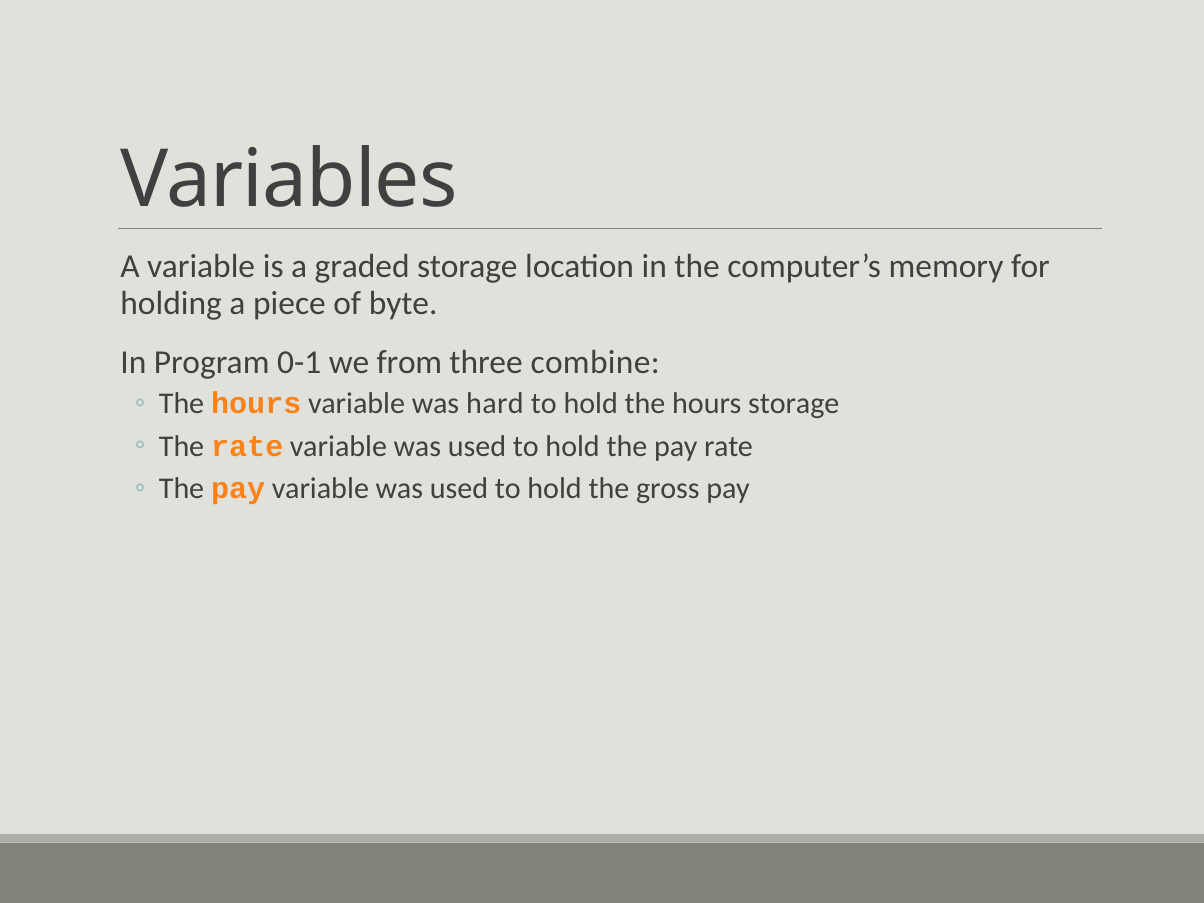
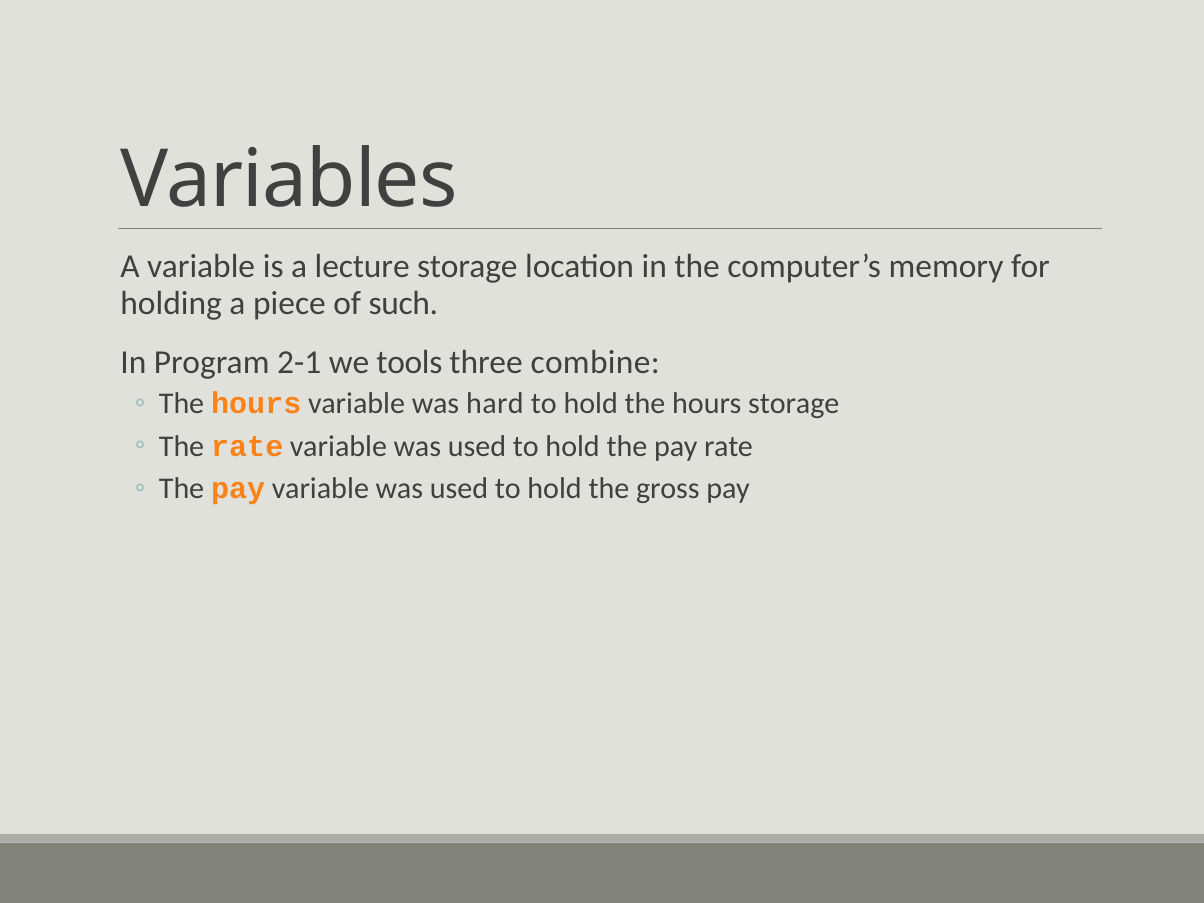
graded: graded -> lecture (362, 267)
byte: byte -> such (403, 303)
0-1: 0-1 -> 2-1 (299, 363)
from: from -> tools (409, 363)
